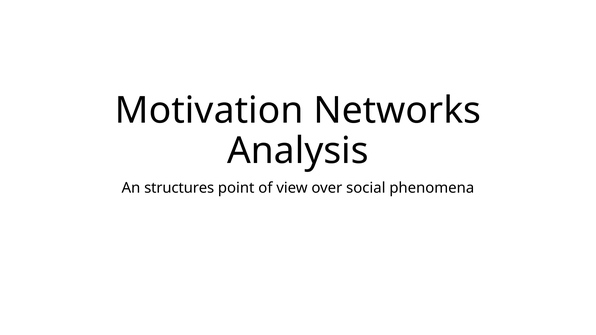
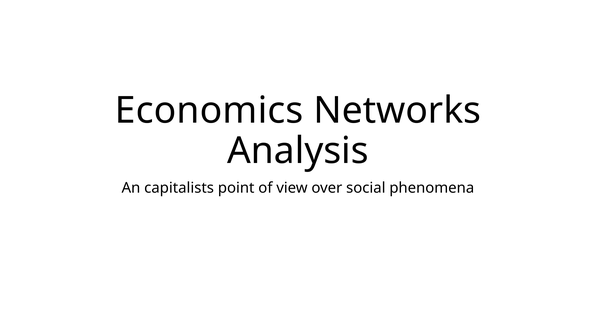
Motivation: Motivation -> Economics (209, 111)
structures: structures -> capitalists (179, 188)
